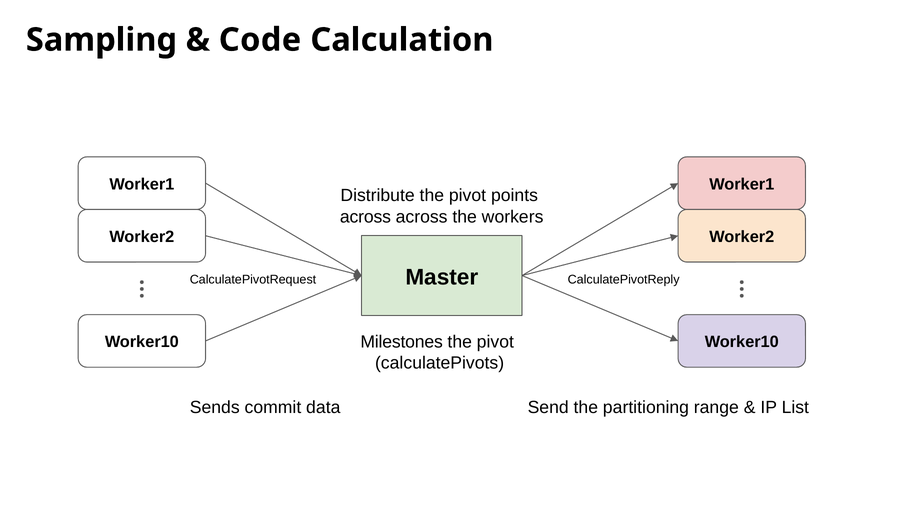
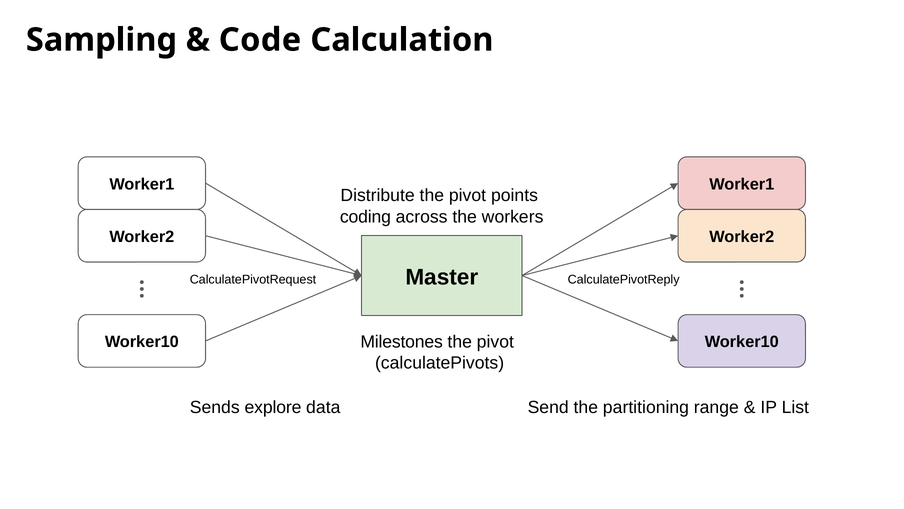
across: across -> coding (365, 217)
commit: commit -> explore (273, 407)
